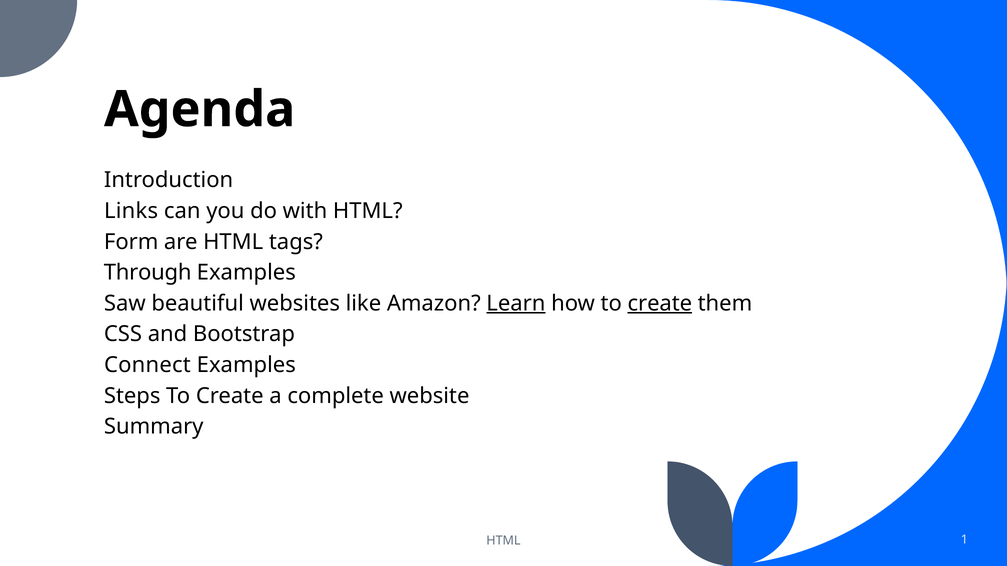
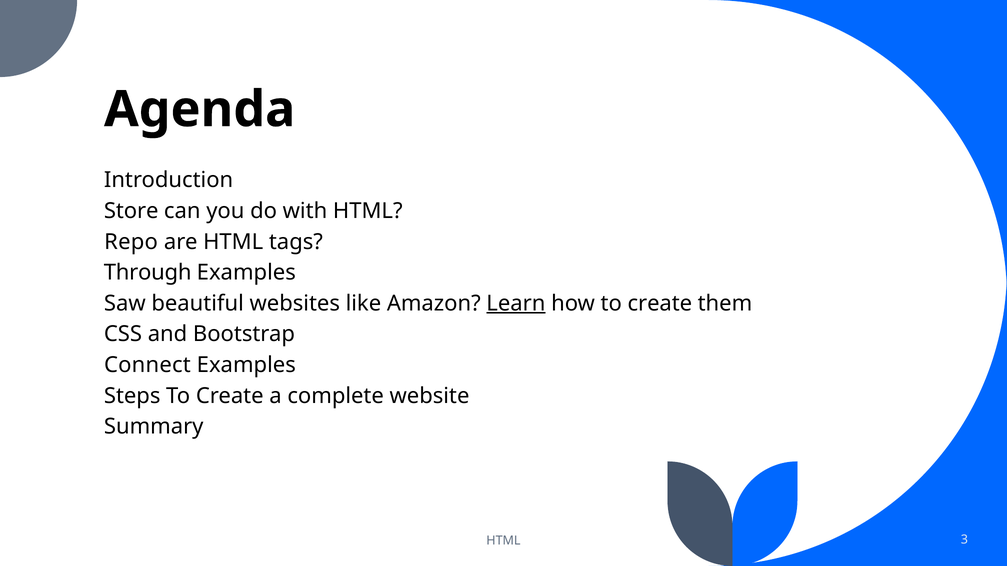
Links: Links -> Store (131, 211)
Form: Form -> Repo (131, 242)
create underline: present -> none (660, 304)
1: 1 -> 3 (964, 540)
